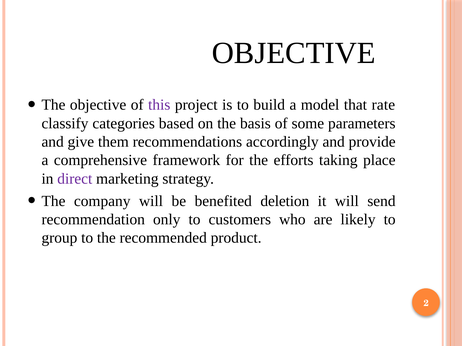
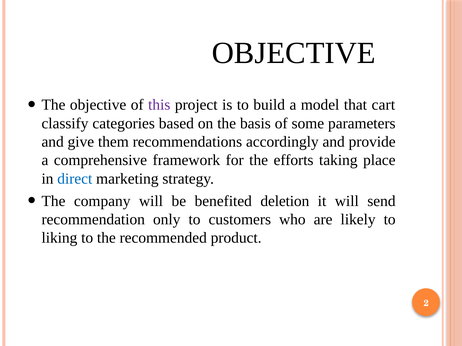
rate: rate -> cart (383, 105)
direct colour: purple -> blue (75, 179)
group: group -> liking (59, 238)
